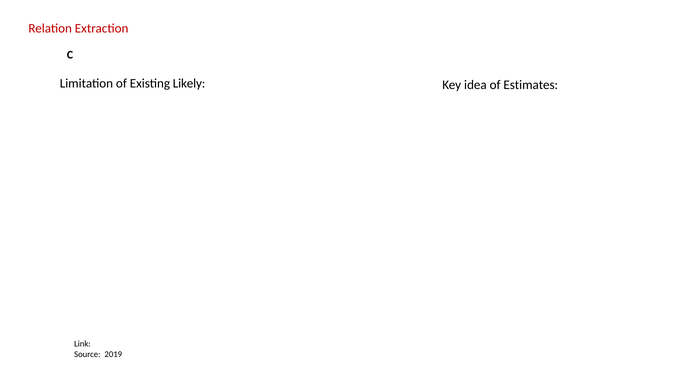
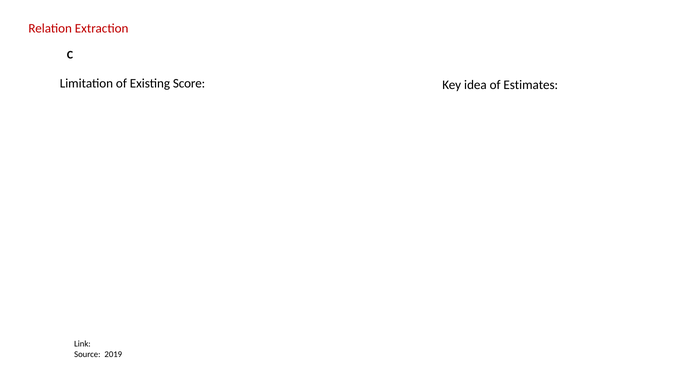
Likely: Likely -> Score (189, 83)
